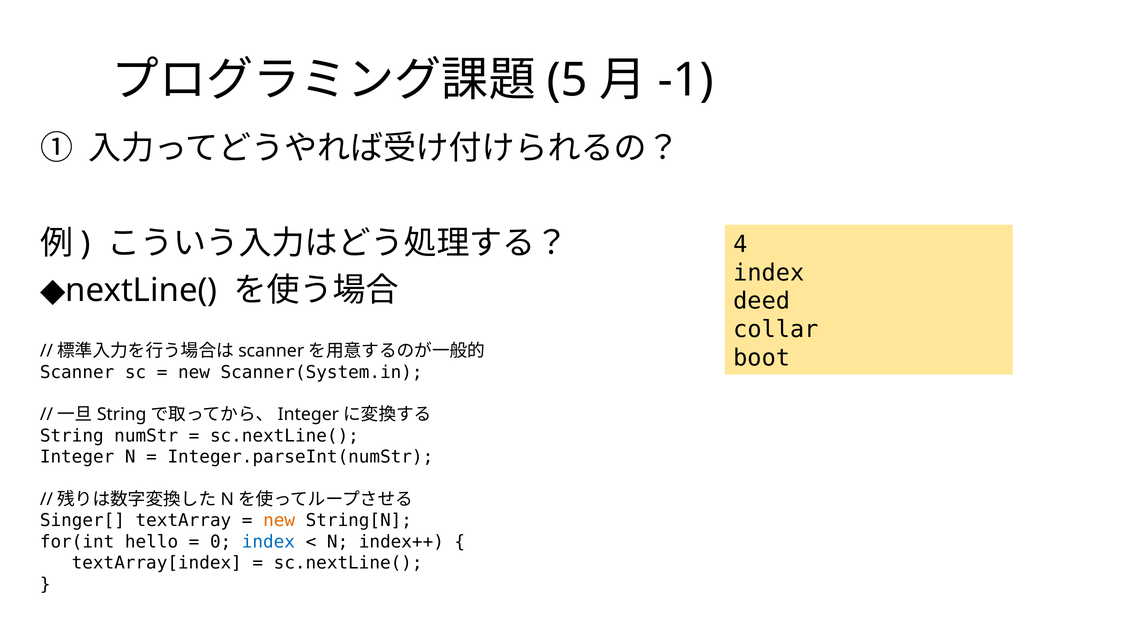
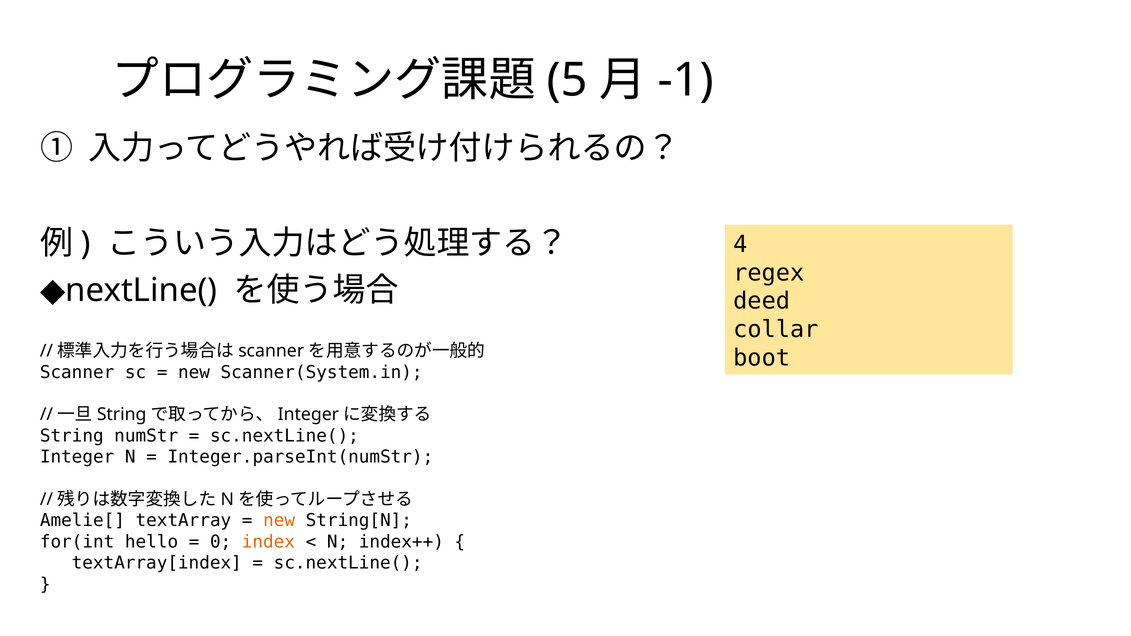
index: index -> regex (769, 273)
Singer[: Singer[ -> Amelie[ (82, 521)
index colour: blue -> orange (268, 542)
